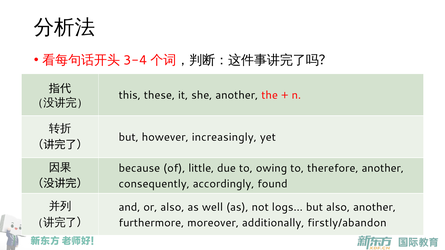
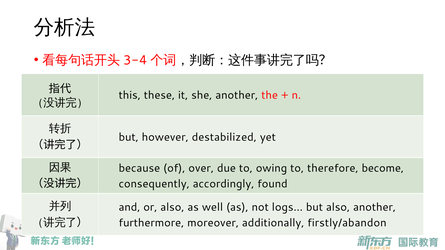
increasingly: increasingly -> destabilized (224, 137)
little: little -> over (201, 168)
therefore another: another -> become (383, 168)
